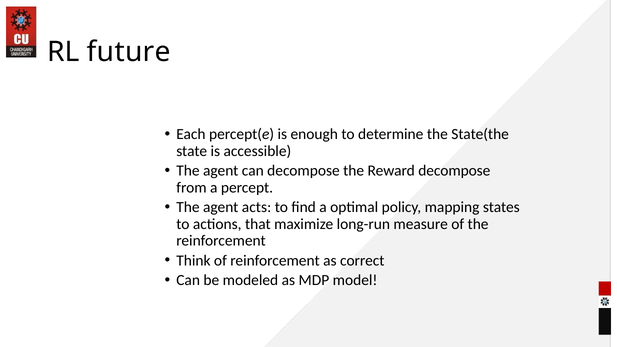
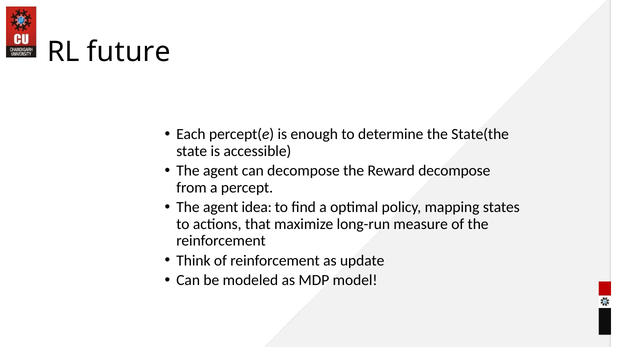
acts: acts -> idea (257, 207)
correct: correct -> update (362, 261)
